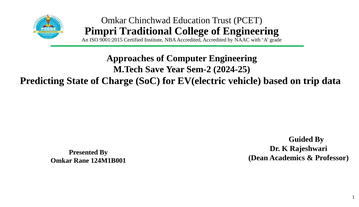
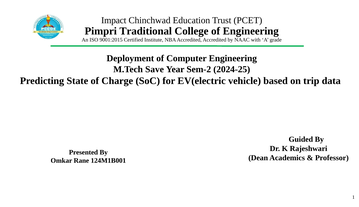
Omkar: Omkar -> Impact (114, 20)
Approaches: Approaches -> Deployment (130, 58)
